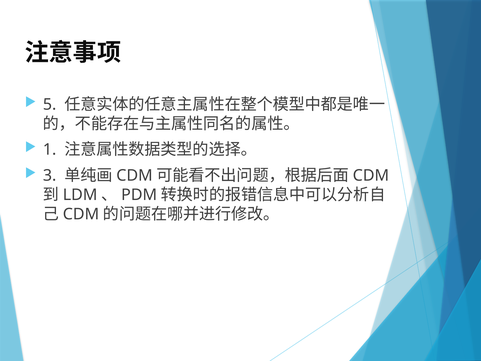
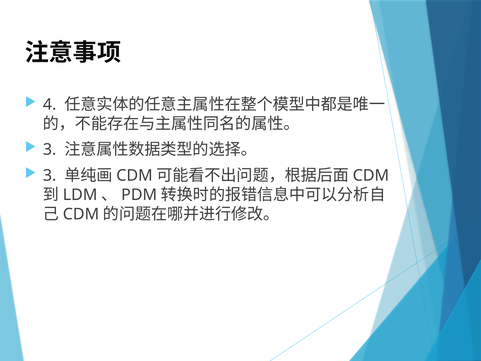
5: 5 -> 4 (50, 104)
1: 1 -> 3 (50, 150)
